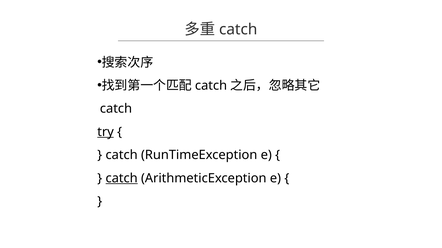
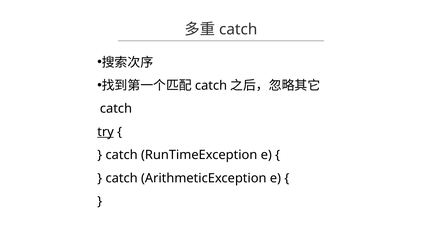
catch underline: present -> none (122, 179)
